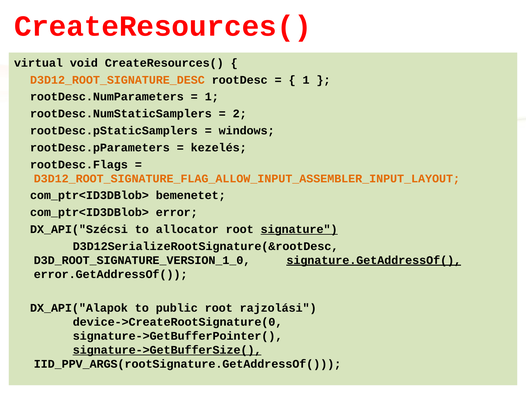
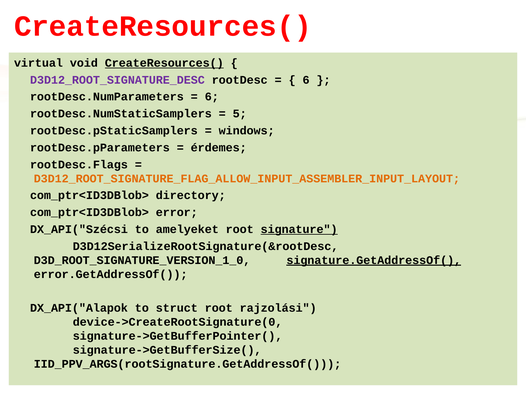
CreateResources( underline: none -> present (164, 63)
D3D12_ROOT_SIGNATURE_DESC colour: orange -> purple (117, 80)
1: 1 -> 6 (306, 80)
1: 1 -> 6 (212, 97)
2: 2 -> 5 (240, 114)
kezelés: kezelés -> érdemes (219, 148)
bemenetet: bemenetet -> directory (191, 196)
allocator: allocator -> amelyeket (187, 230)
public: public -> struct (177, 308)
signature->GetBufferSize( underline: present -> none (167, 350)
